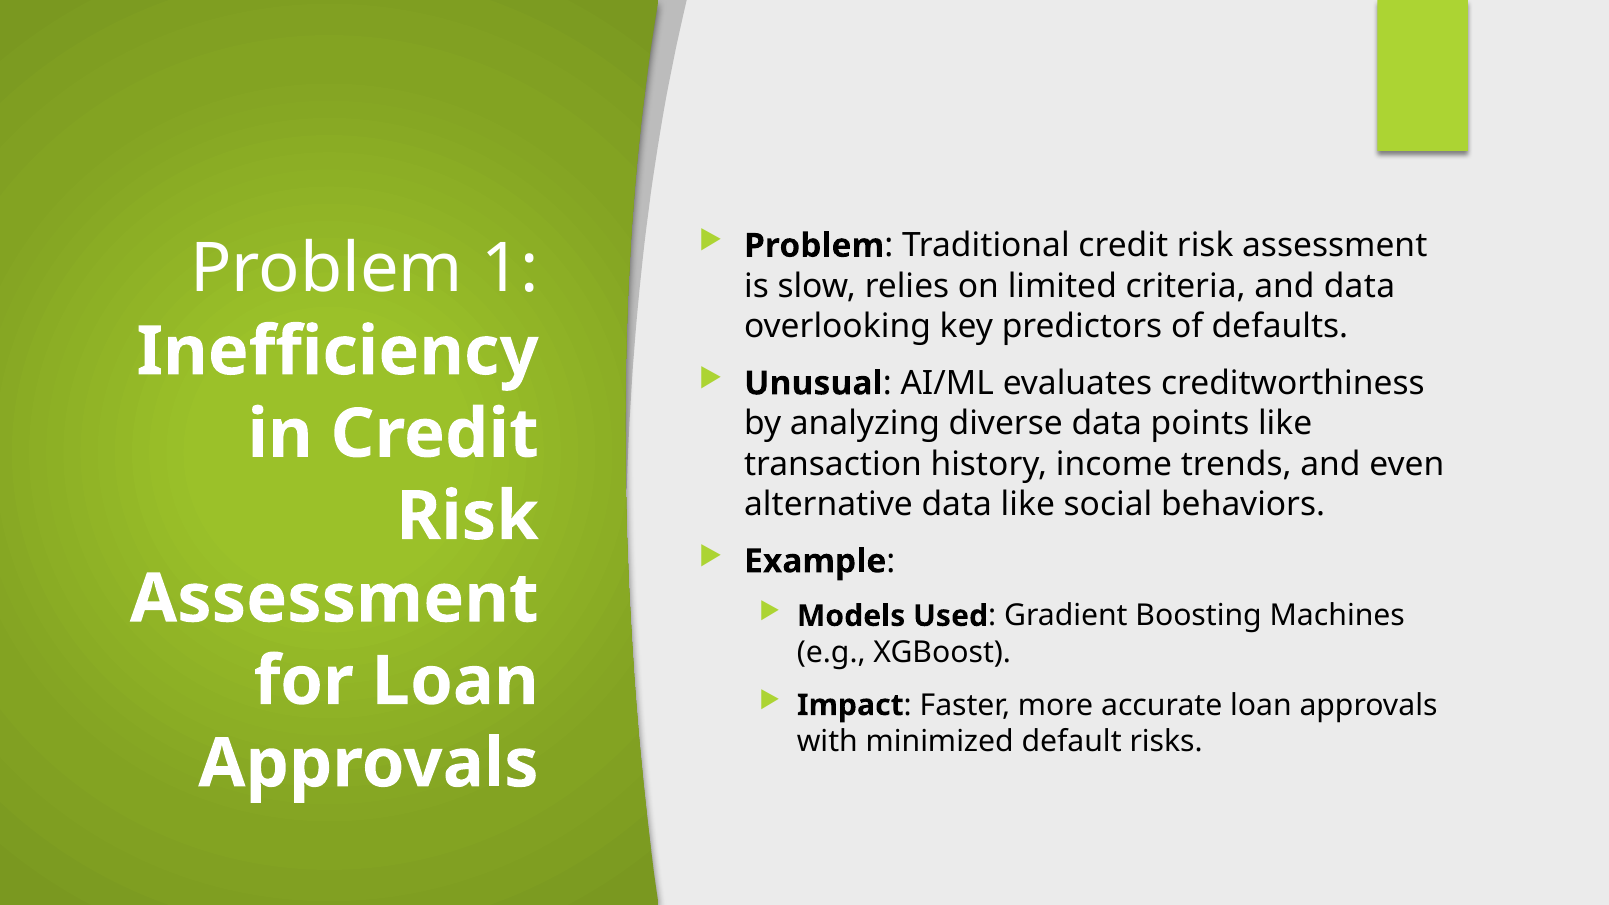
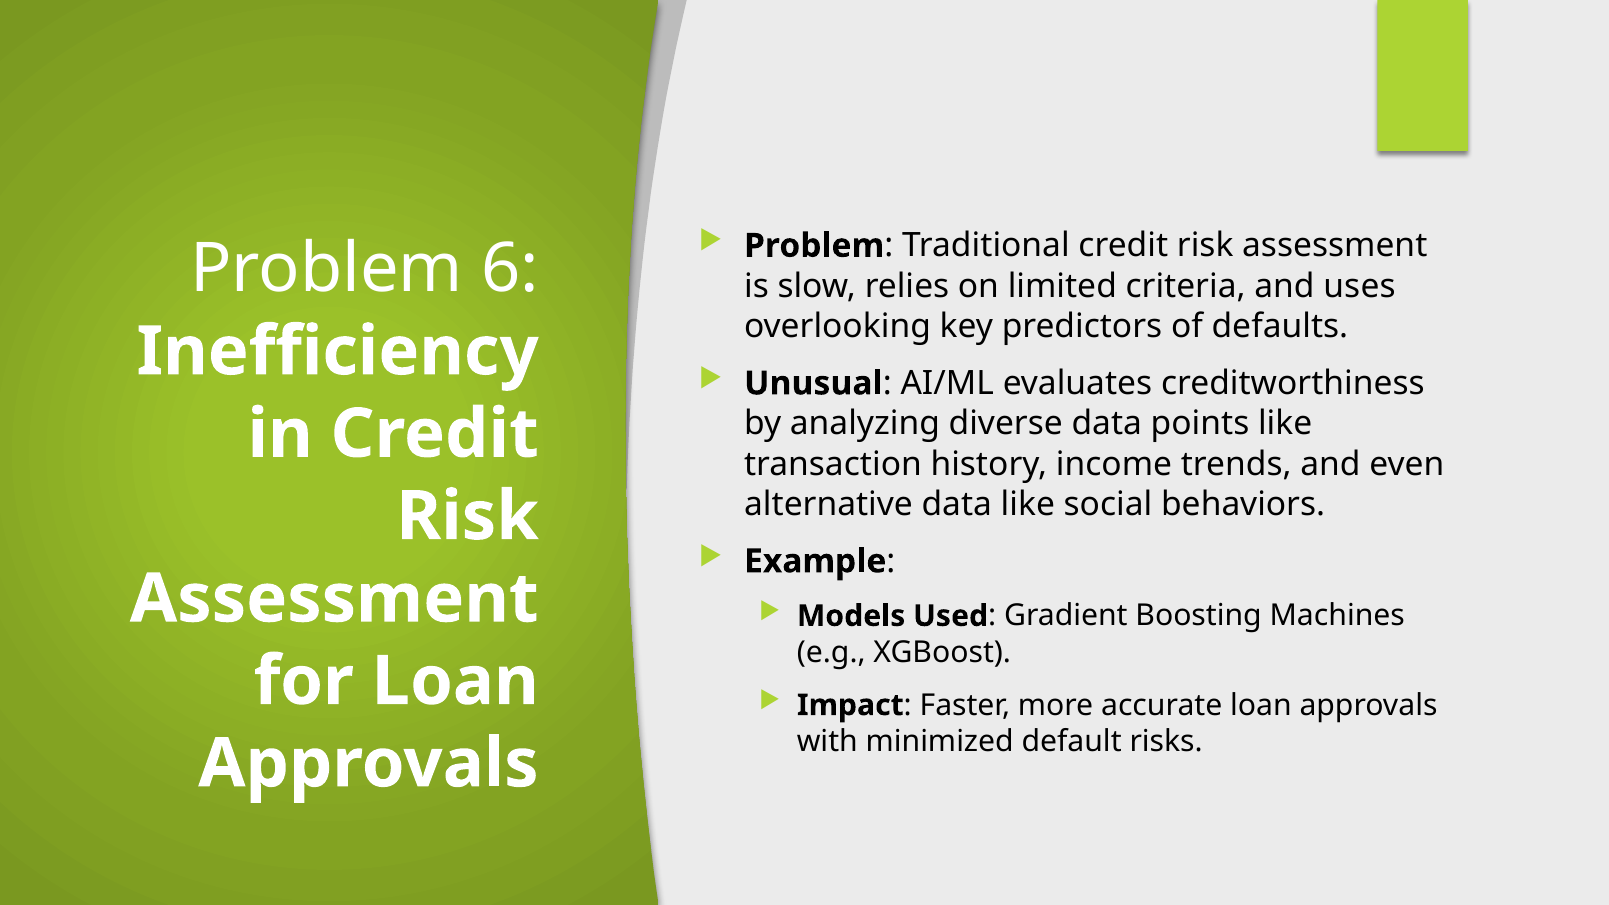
1: 1 -> 6 (510, 269)
and data: data -> uses (1360, 286)
